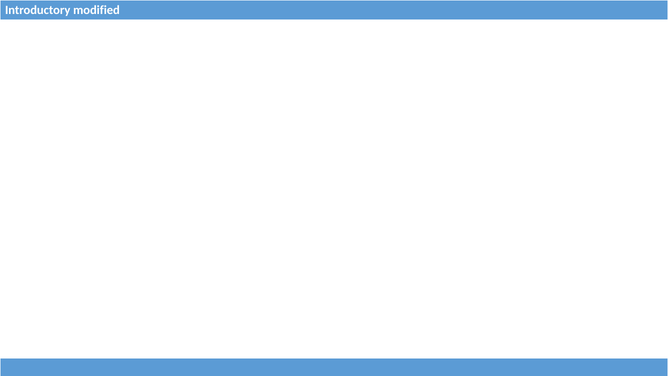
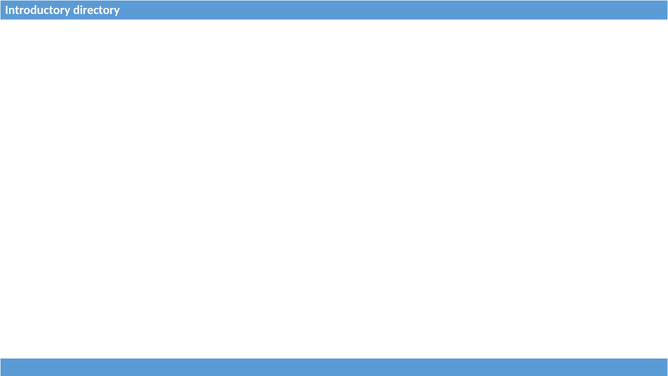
modified: modified -> directory (97, 10)
